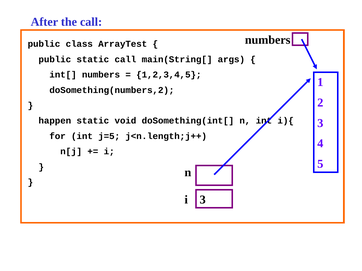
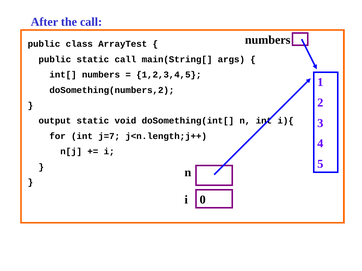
happen: happen -> output (55, 121)
j=5: j=5 -> j=7 (109, 136)
i 3: 3 -> 0 (203, 200)
